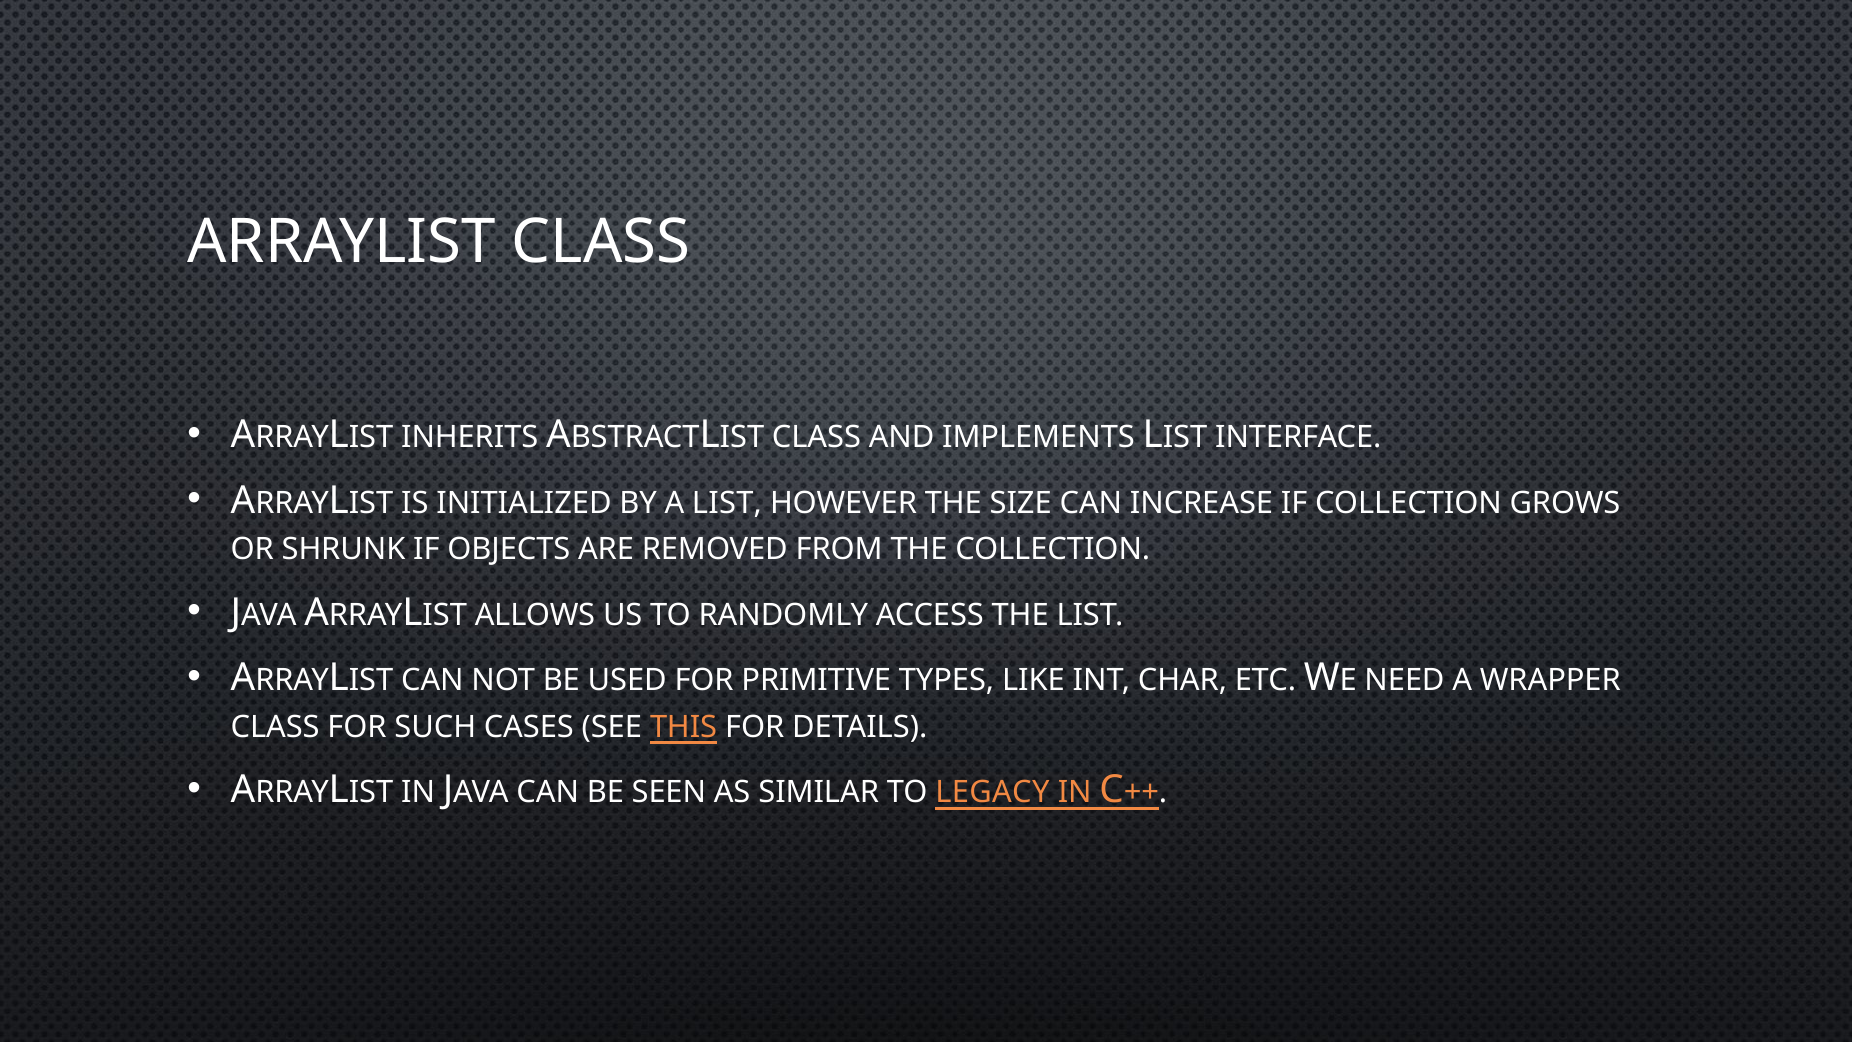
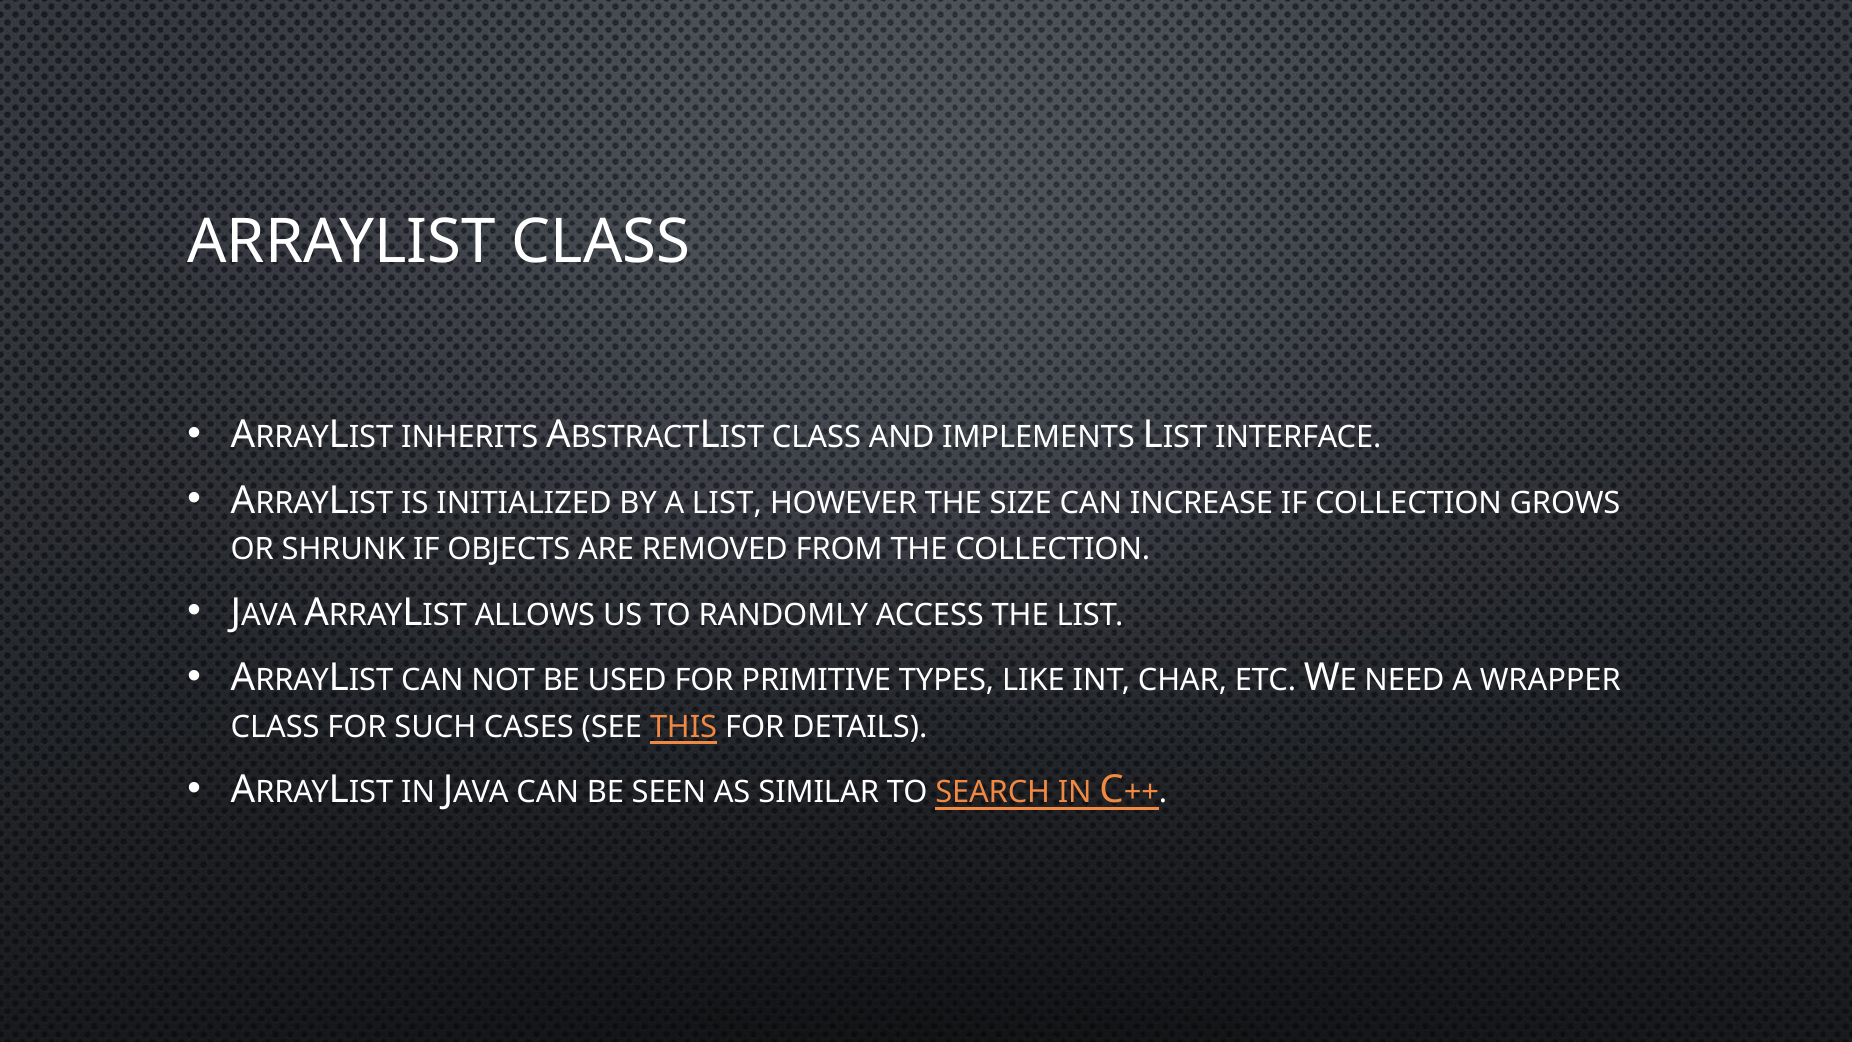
LEGACY: LEGACY -> SEARCH (993, 792)
